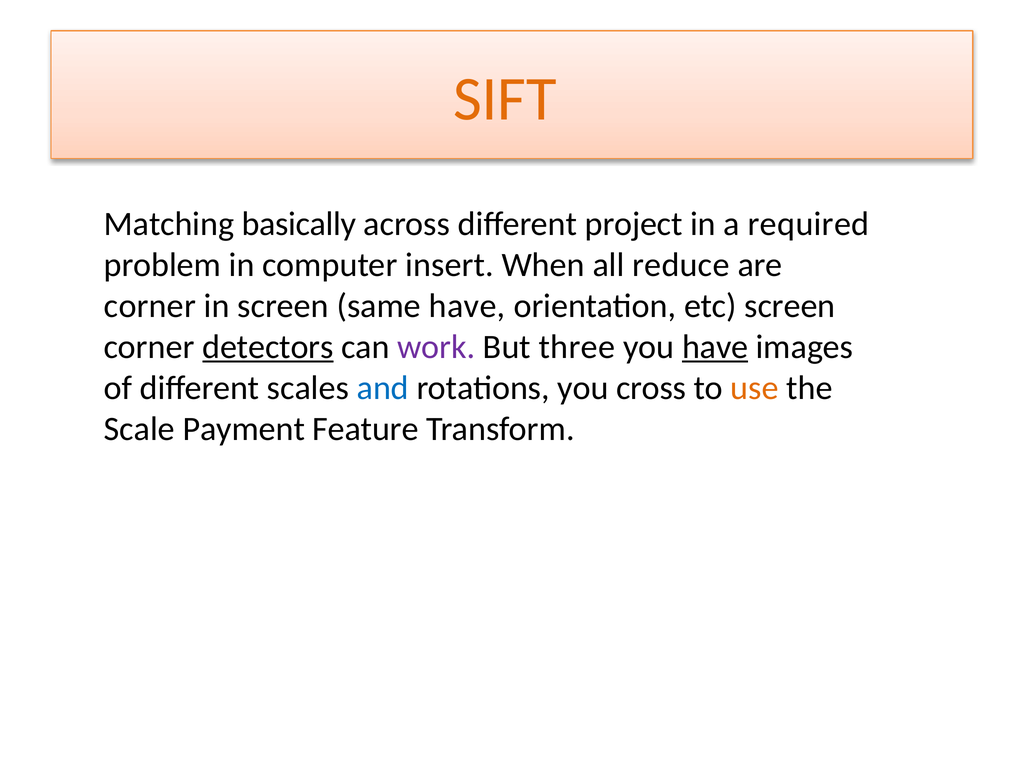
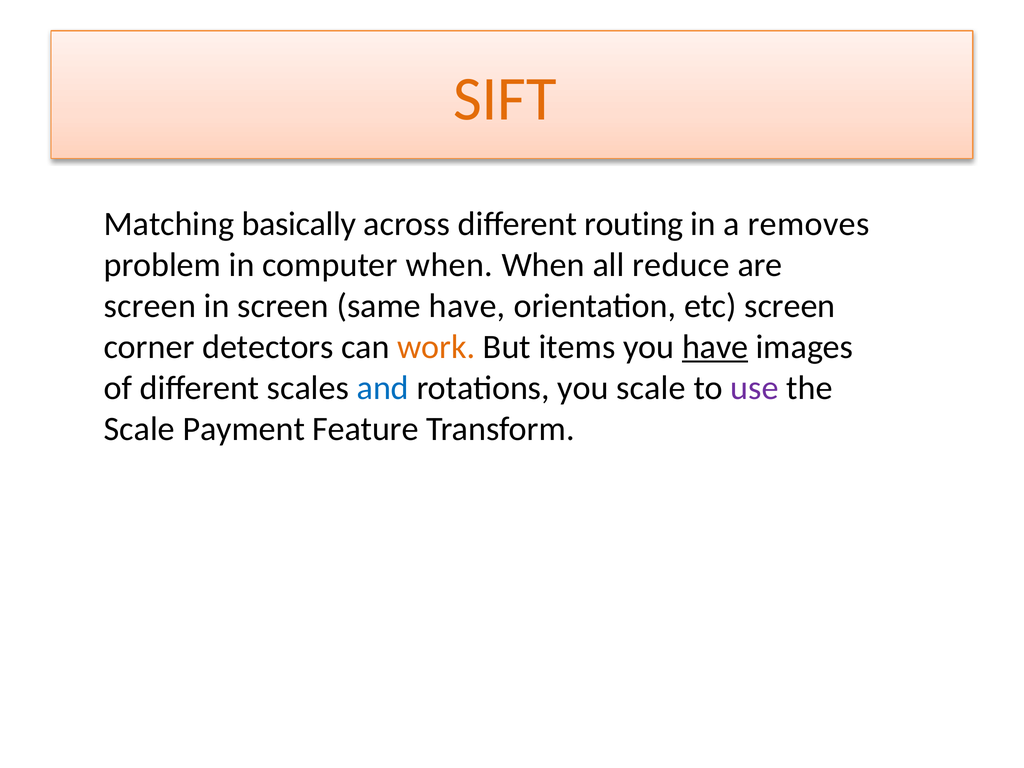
project: project -> routing (634, 224)
required: required -> removes (809, 224)
computer insert: insert -> when (449, 265)
corner: corner -> screen (150, 306)
detectors underline: present -> none (268, 347)
work colour: purple -> orange (436, 347)
three: three -> items (577, 347)
you cross: cross -> scale (651, 388)
use colour: orange -> purple (755, 388)
